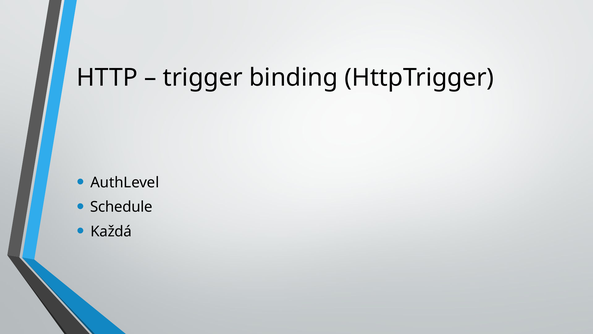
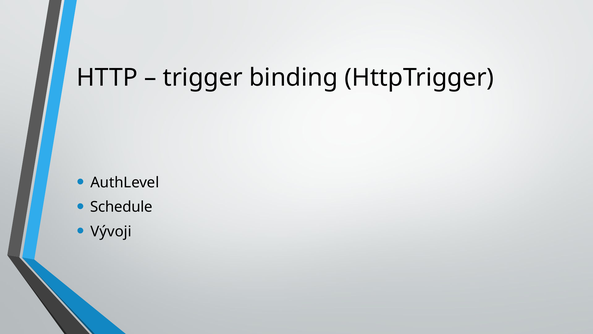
Každá: Každá -> Vývoji (111, 231)
